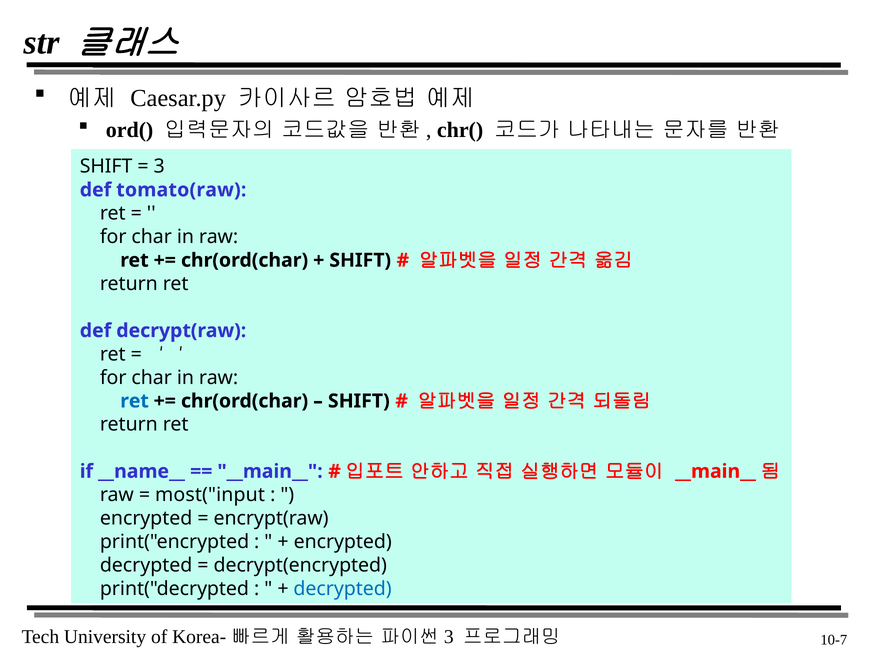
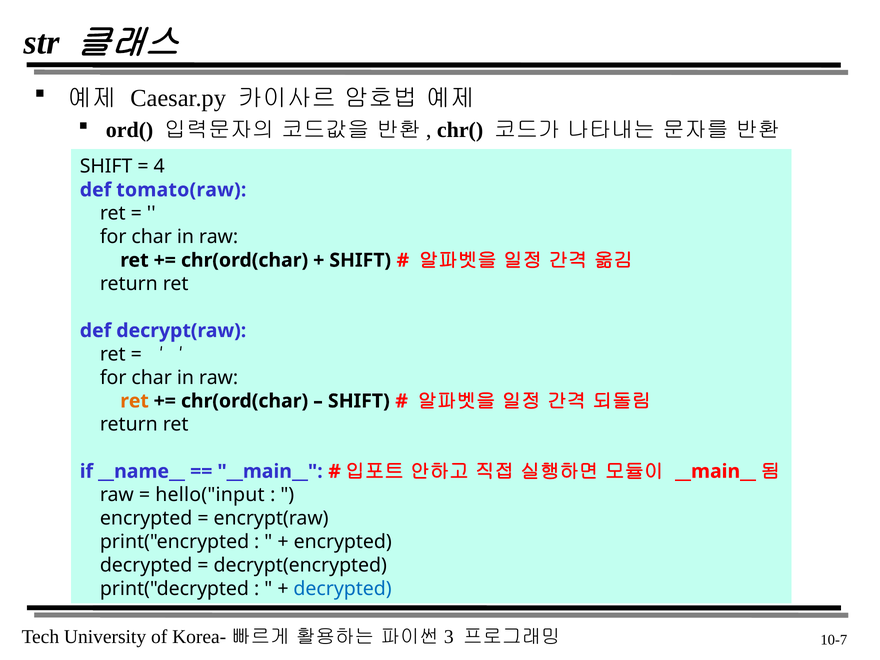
3: 3 -> 4 (159, 166)
ret colour: blue -> orange (135, 401)
most("input: most("input -> hello("input (210, 495)
